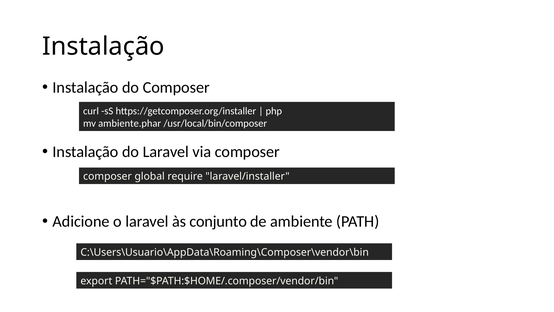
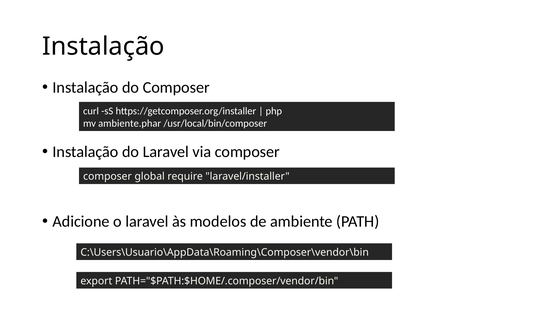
conjunto: conjunto -> modelos (218, 221)
